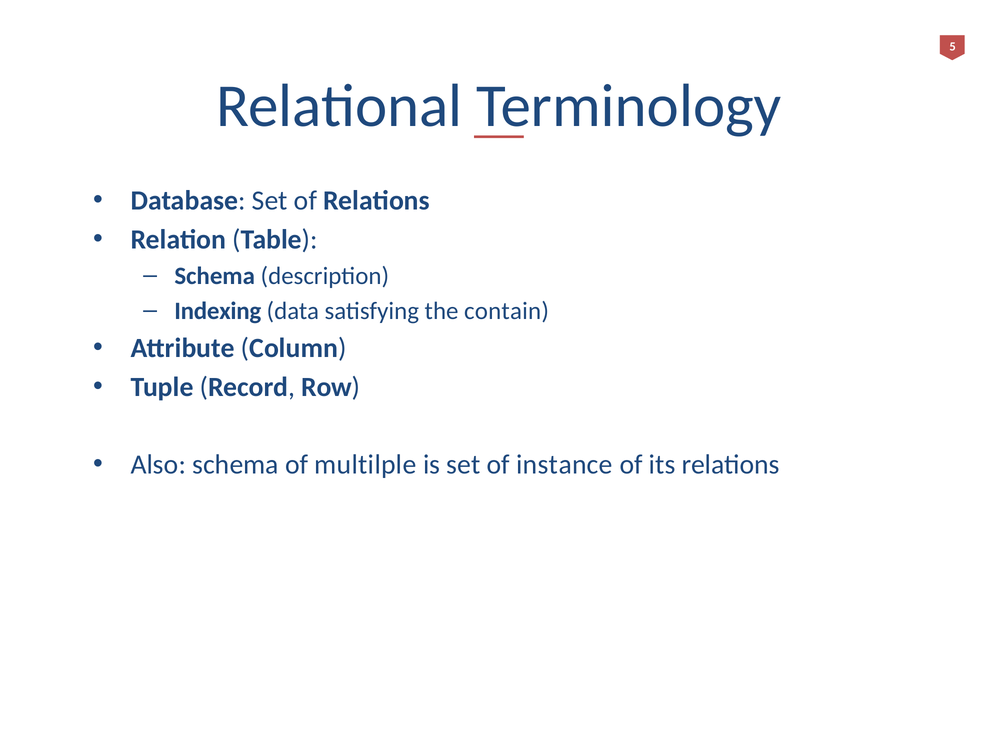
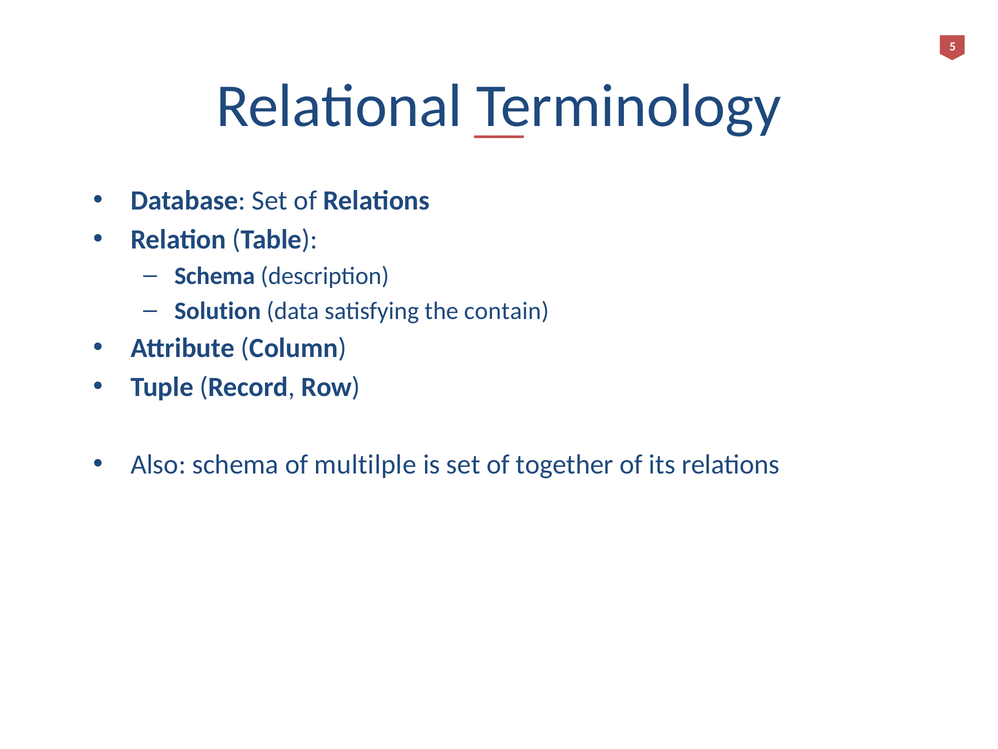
Indexing: Indexing -> Solution (218, 311)
instance: instance -> together (565, 465)
